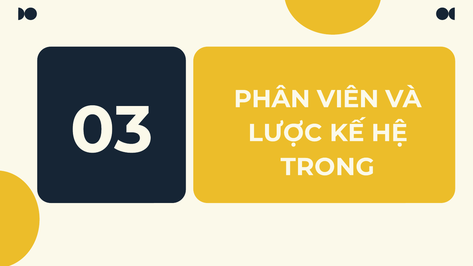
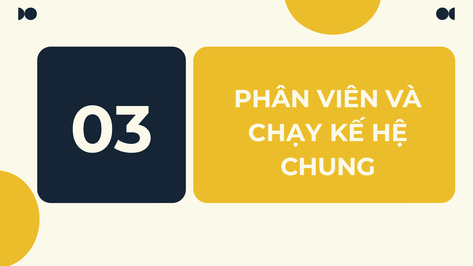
LƯỢC: LƯỢC -> CHẠY (285, 133)
TRONG: TRONG -> CHUNG (328, 167)
